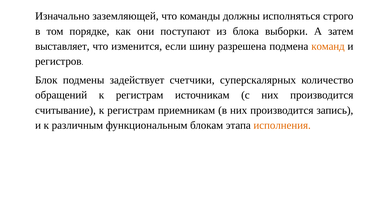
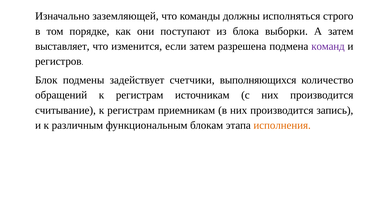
если шину: шину -> затем (202, 46)
команд colour: orange -> purple (328, 46)
суперскалярных: суперскалярных -> выполняющихся (258, 80)
